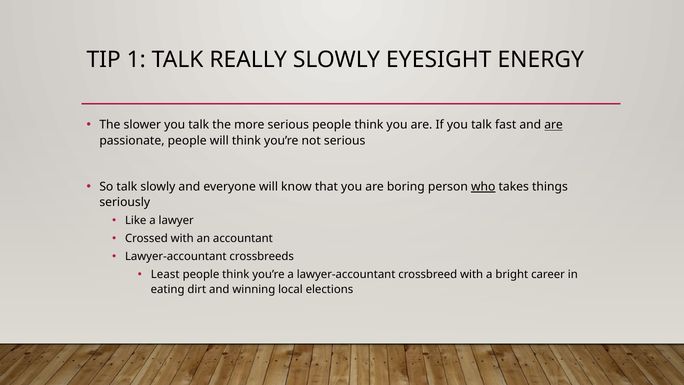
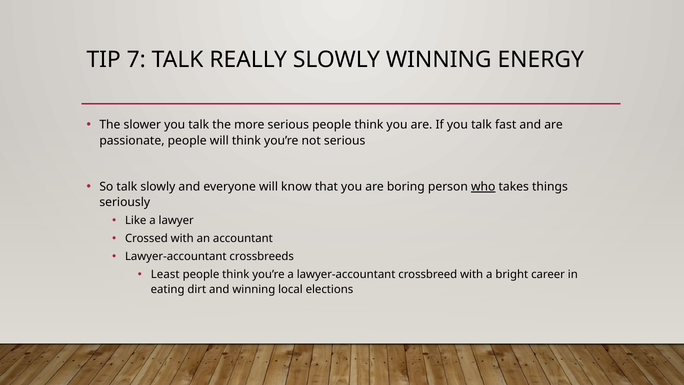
1: 1 -> 7 (136, 60)
SLOWLY EYESIGHT: EYESIGHT -> WINNING (439, 60)
are underline: present -> none (554, 125)
